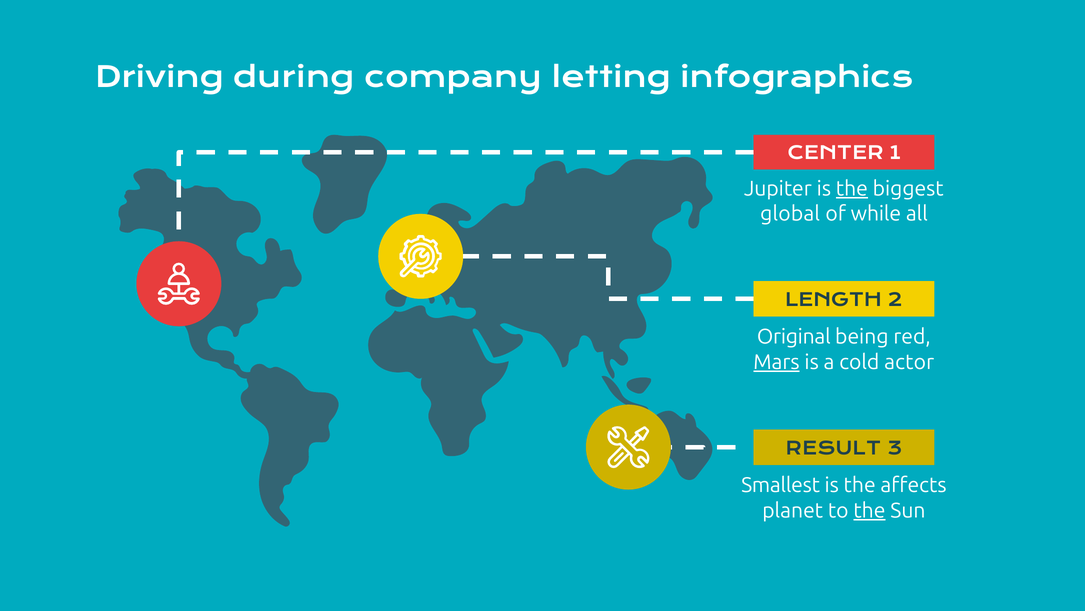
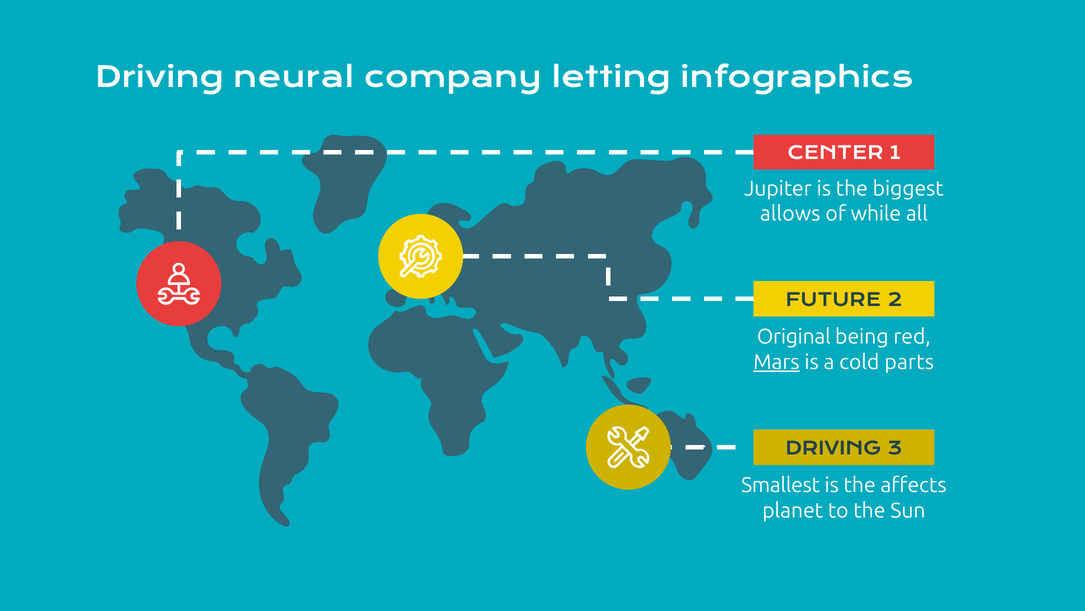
during: during -> neural (294, 78)
the underline: present -> none (852, 188)
global: global -> allows (790, 214)
LENGTH: LENGTH -> FUTURE (833, 300)
actor: actor -> parts (909, 362)
RESULT: RESULT -> DRIVING (833, 448)
the underline: present -> none (869, 510)
